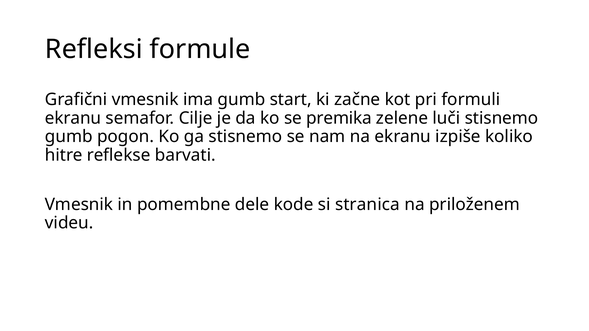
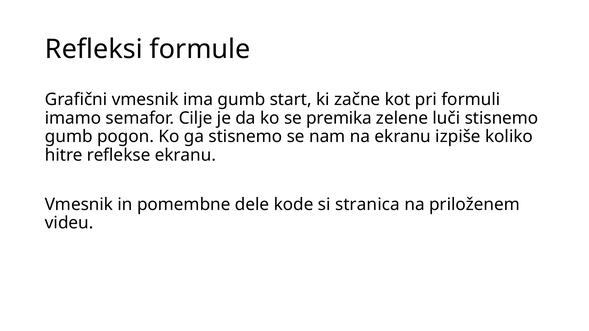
ekranu: ekranu -> imamo (73, 118)
reflekse barvati: barvati -> ekranu (185, 155)
